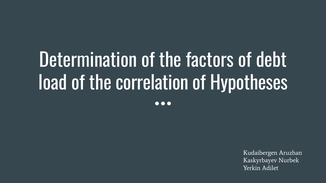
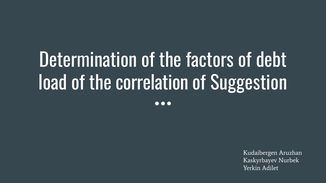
Hypotheses: Hypotheses -> Suggestion (249, 84)
